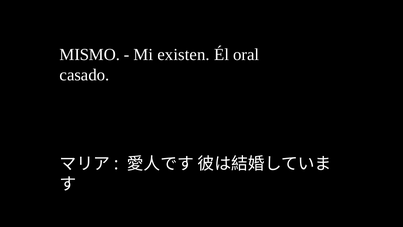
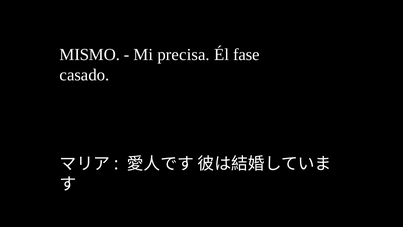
existen: existen -> precisa (184, 55)
oral: oral -> fase (246, 55)
